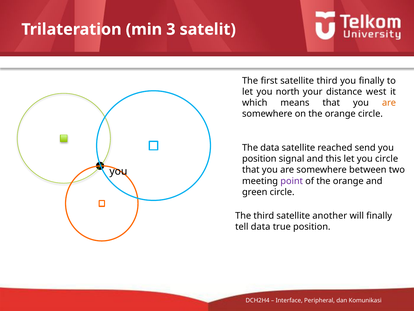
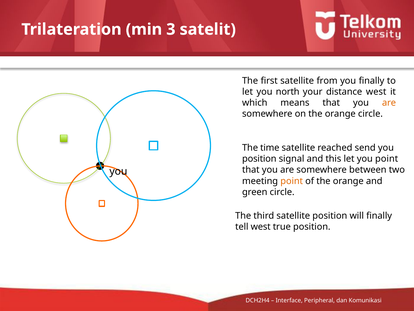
satellite third: third -> from (327, 81)
The data: data -> time (270, 148)
you circle: circle -> point (387, 159)
point colour: purple -> orange (292, 181)
satellite another: another -> position (330, 216)
tell data: data -> west (261, 227)
